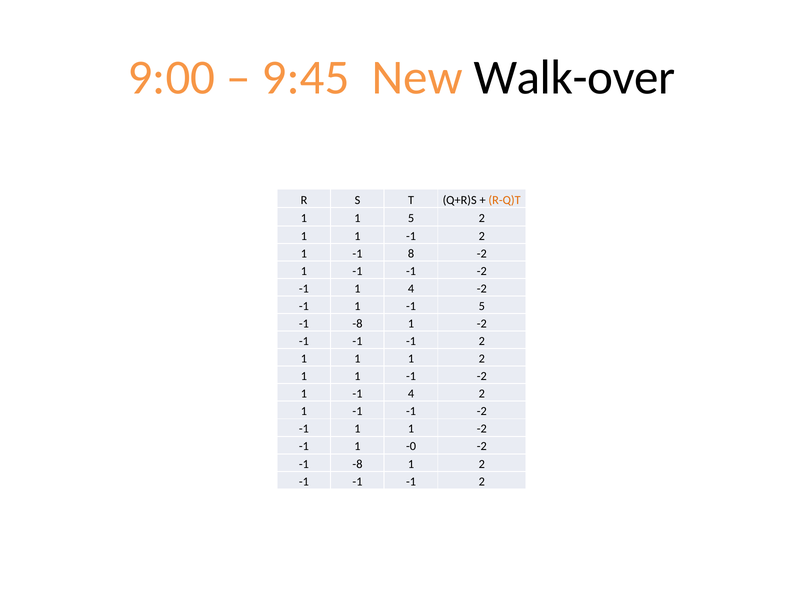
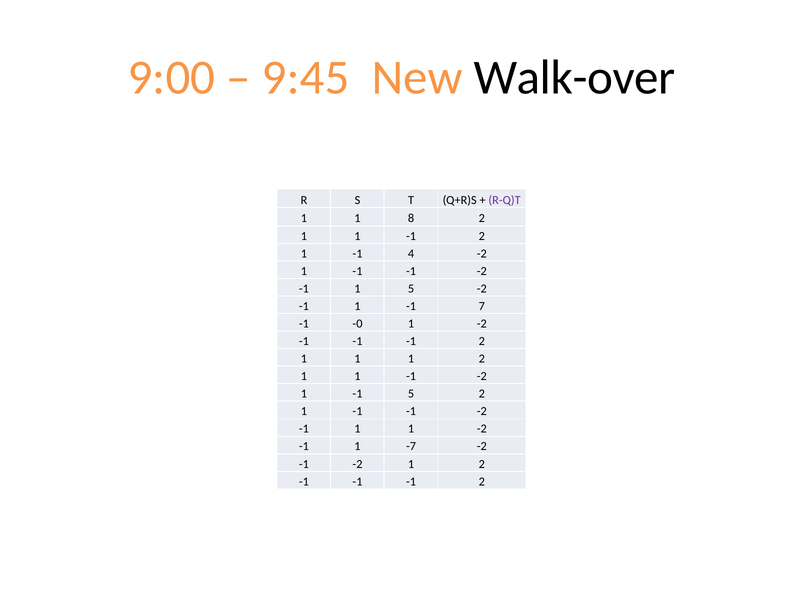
R-Q)T colour: orange -> purple (505, 200)
1 5: 5 -> 8 (411, 219)
8: 8 -> 4 (411, 254)
1 4: 4 -> 5 (411, 289)
-1 5: 5 -> 7 (482, 306)
-8: -8 -> -0 (357, 324)
-1 4: 4 -> 5 (411, 394)
-0: -0 -> -7 (411, 447)
-8: -8 -> -2 (357, 464)
